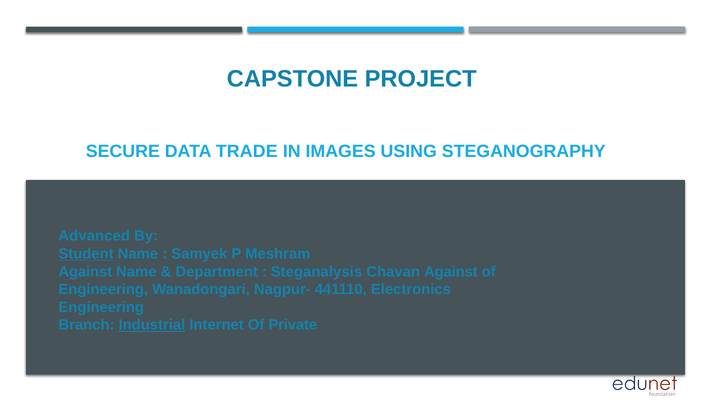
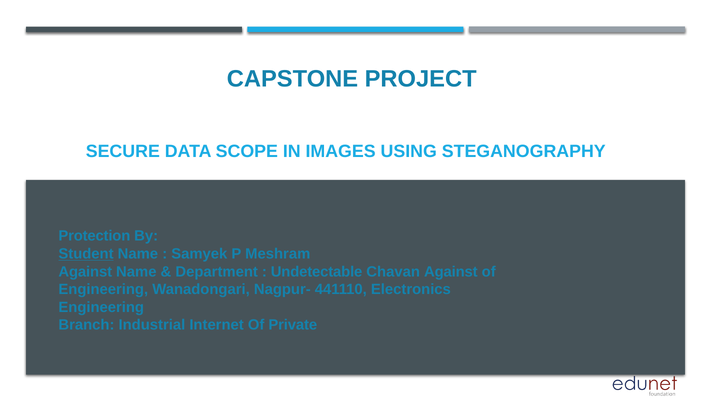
TRADE: TRADE -> SCOPE (247, 151)
Advanced: Advanced -> Protection (94, 236)
Steganalysis: Steganalysis -> Undetectable (317, 272)
Industrial underline: present -> none (152, 325)
